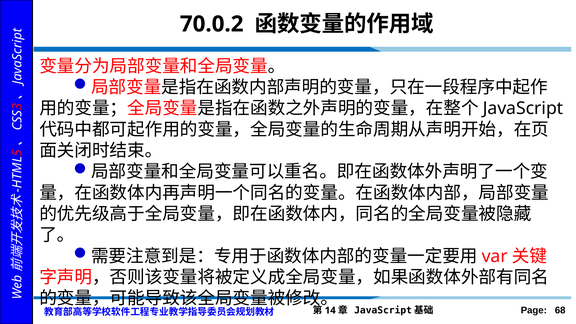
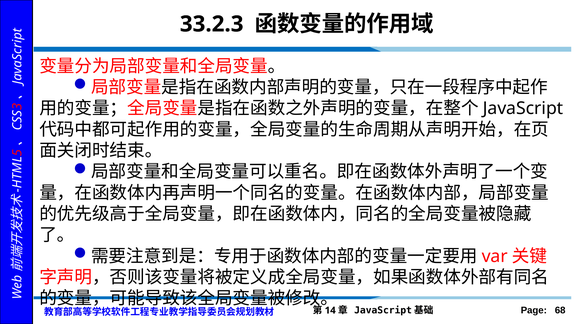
70.0.2: 70.0.2 -> 33.2.3 (212, 24)
